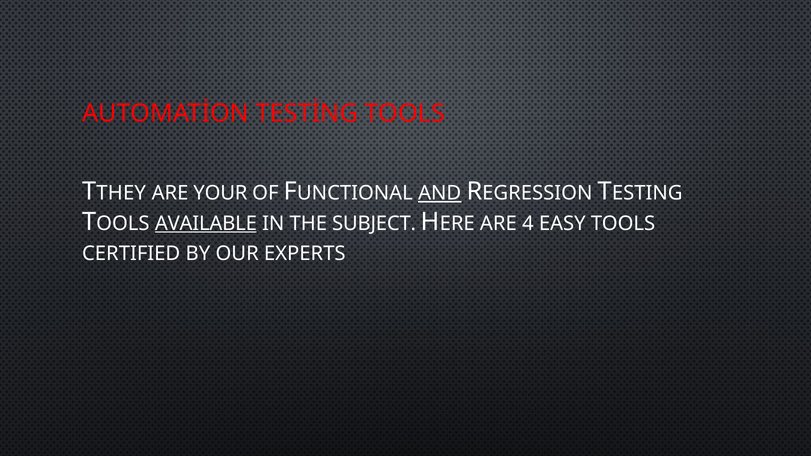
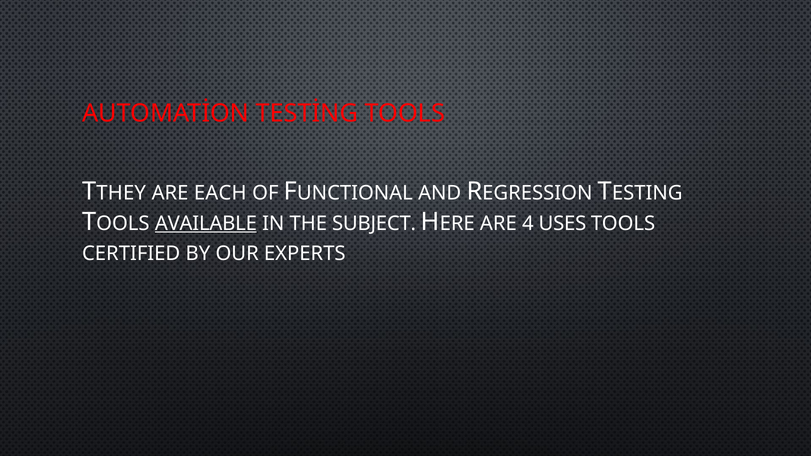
YOUR: YOUR -> EACH (220, 193)
AND underline: present -> none (440, 193)
EASY: EASY -> USES (562, 223)
